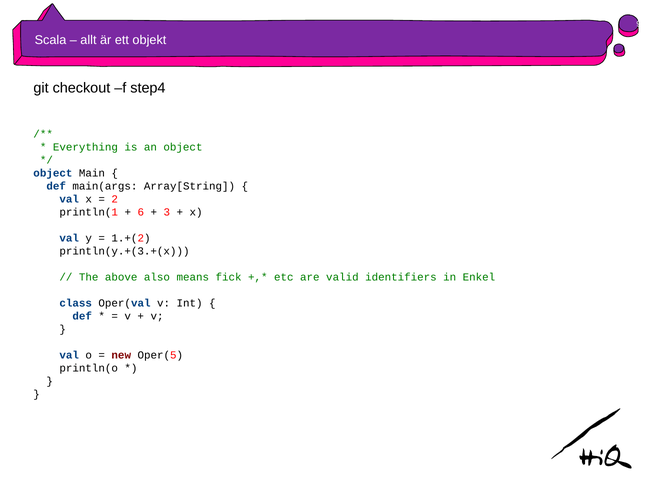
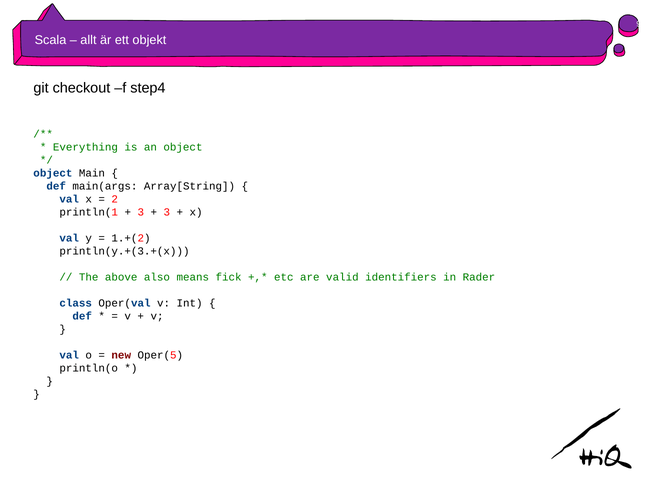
6: 6 -> 3 (141, 212)
Enkel: Enkel -> Rader (479, 277)
